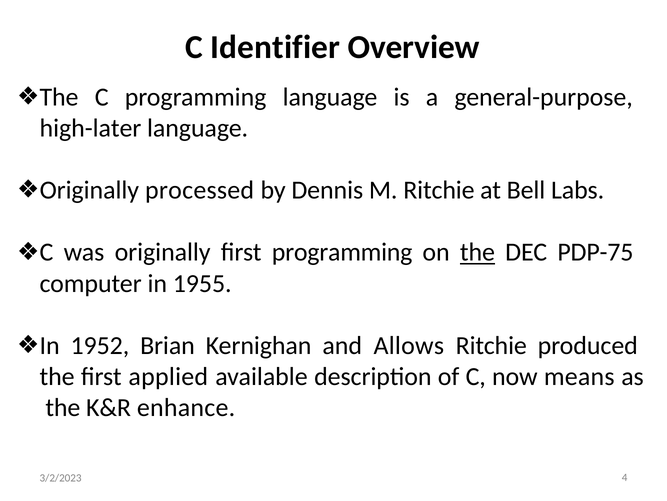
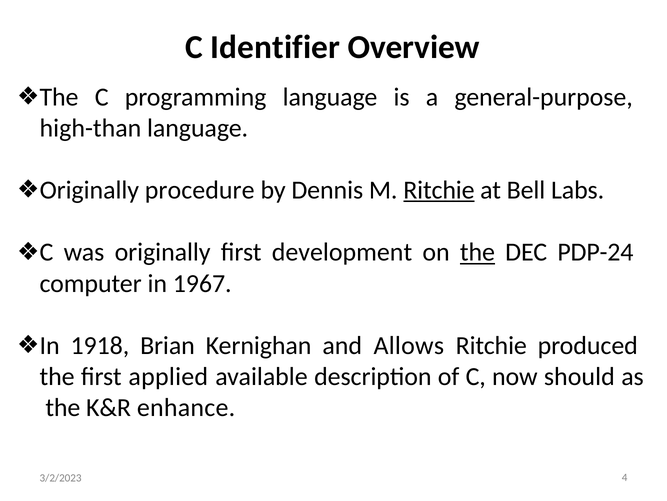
high-later: high-later -> high-than (90, 128)
processed: processed -> procedure (200, 190)
Ritchie underline: none -> present (439, 190)
first programming: programming -> development (342, 252)
PDP-75: PDP-75 -> PDP-24 (595, 252)
1955: 1955 -> 1967 (202, 283)
1952: 1952 -> 1918 (100, 345)
means: means -> should (579, 376)
